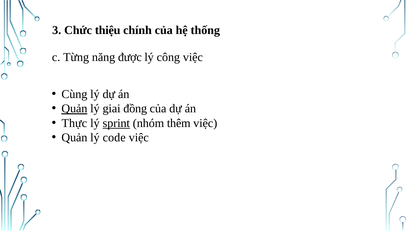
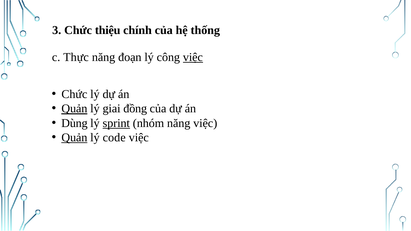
Từng: Từng -> Thực (76, 57)
được: được -> đoạn (130, 57)
việc underline: none -> present (193, 57)
Cùng: Cùng -> Chức (74, 94)
Thực: Thực -> Dùng (74, 123)
nhóm thêm: thêm -> năng (179, 123)
Quản underline: none -> present (74, 138)
